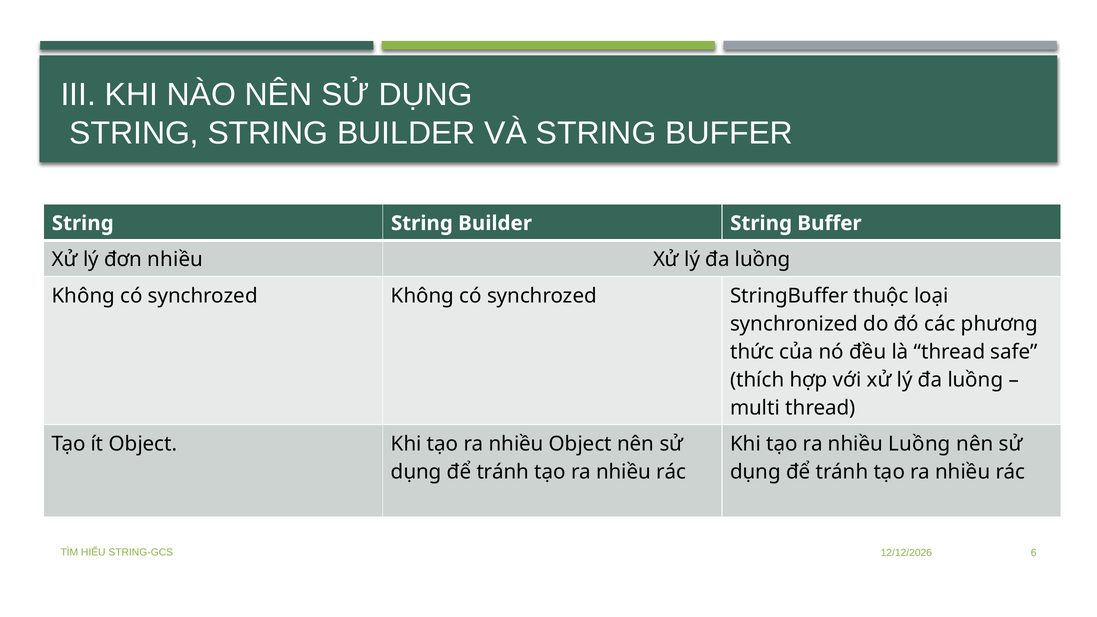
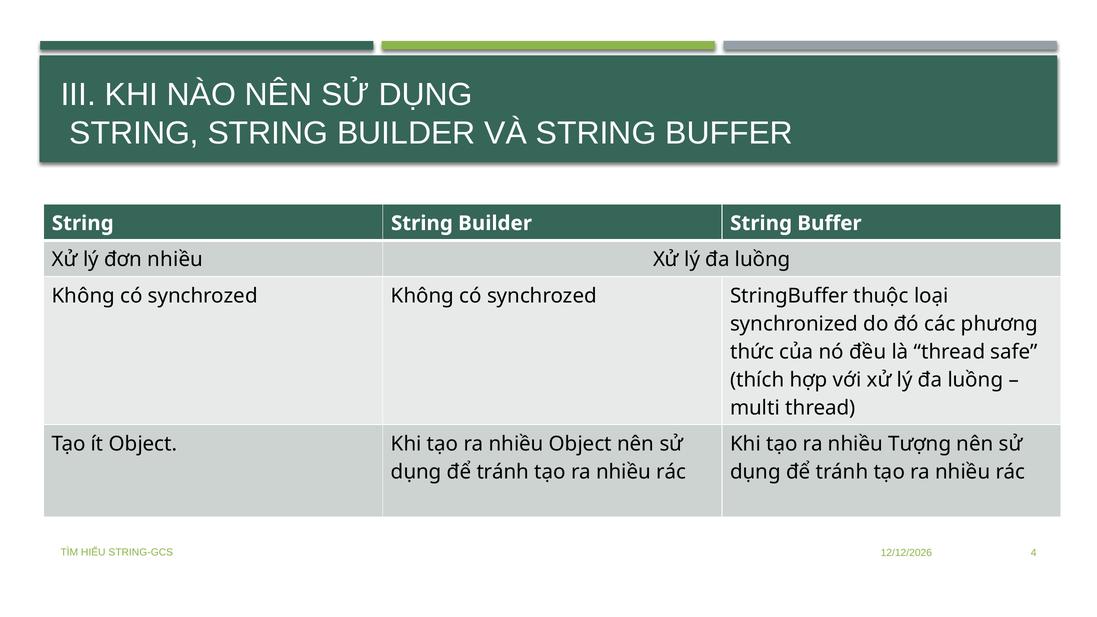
nhiều Luồng: Luồng -> Tượng (920, 444)
6: 6 -> 4 (1034, 553)
